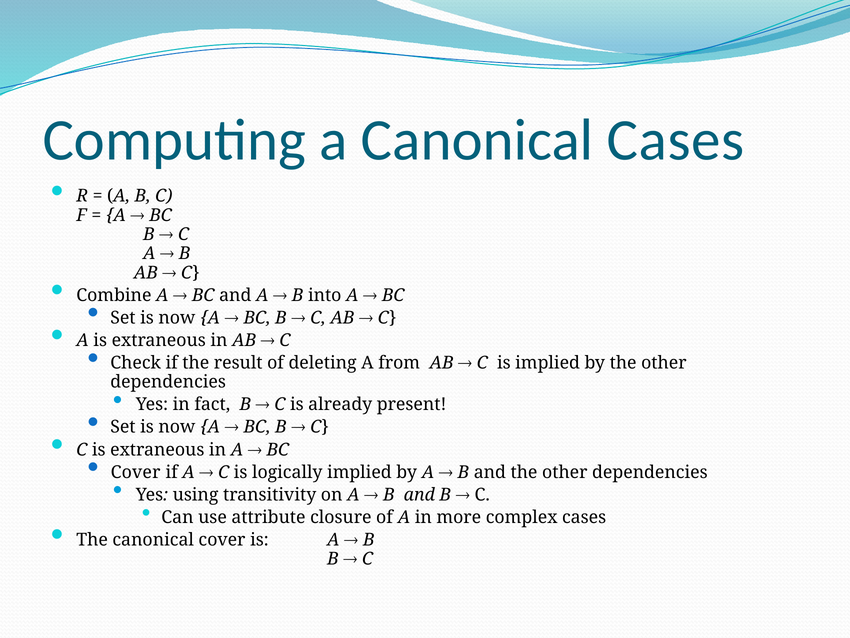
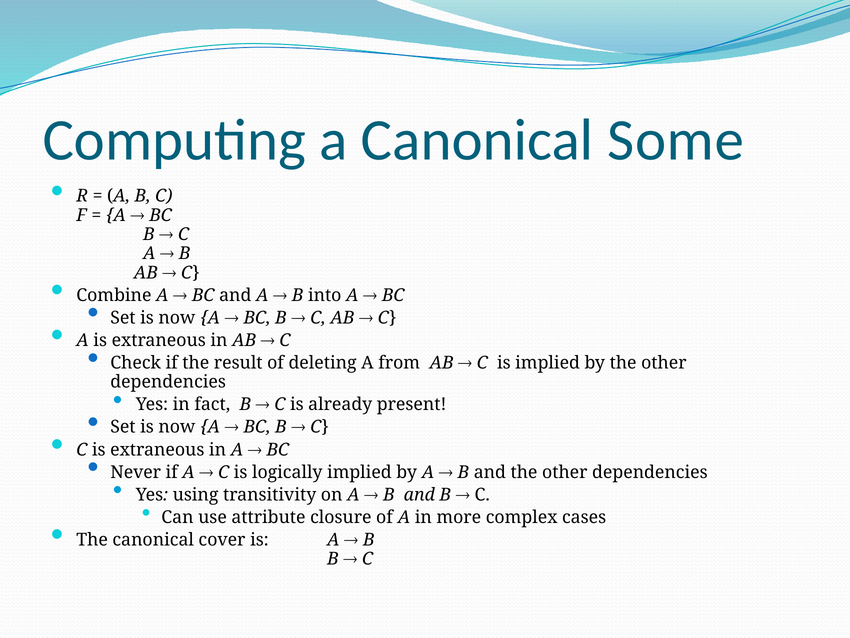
Canonical Cases: Cases -> Some (676, 140)
Cover: Cover -> Never (136, 472)
